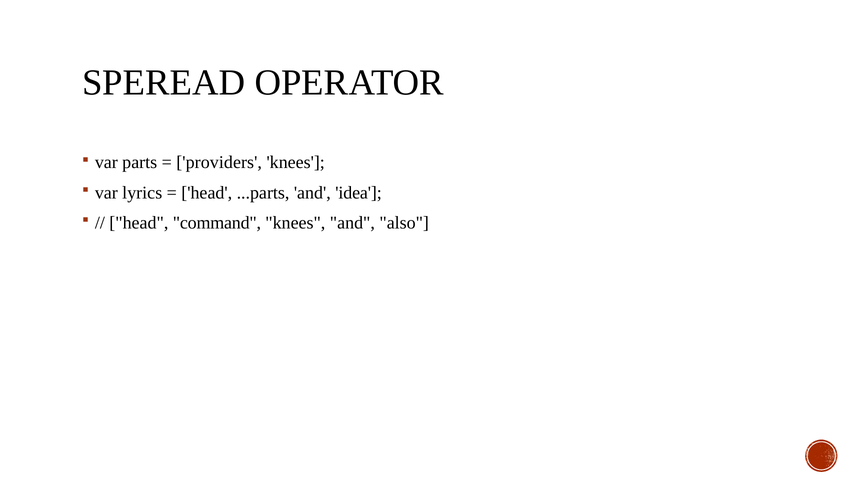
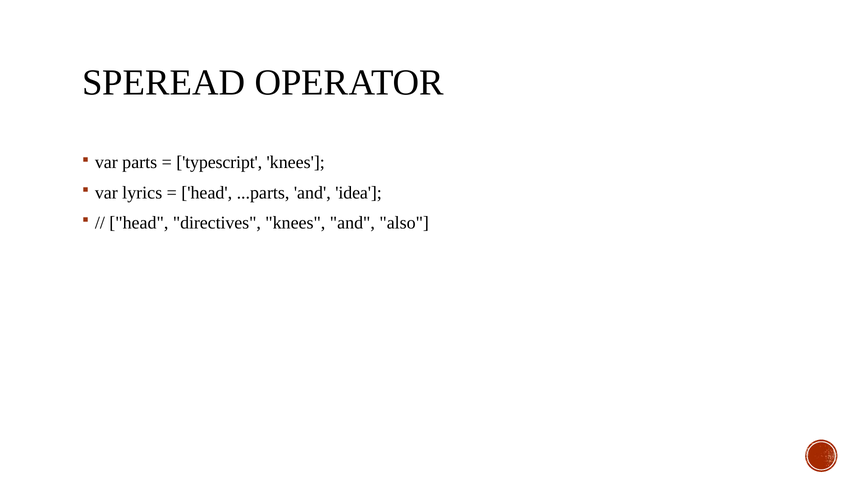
providers: providers -> typescript (219, 163)
command: command -> directives (217, 223)
